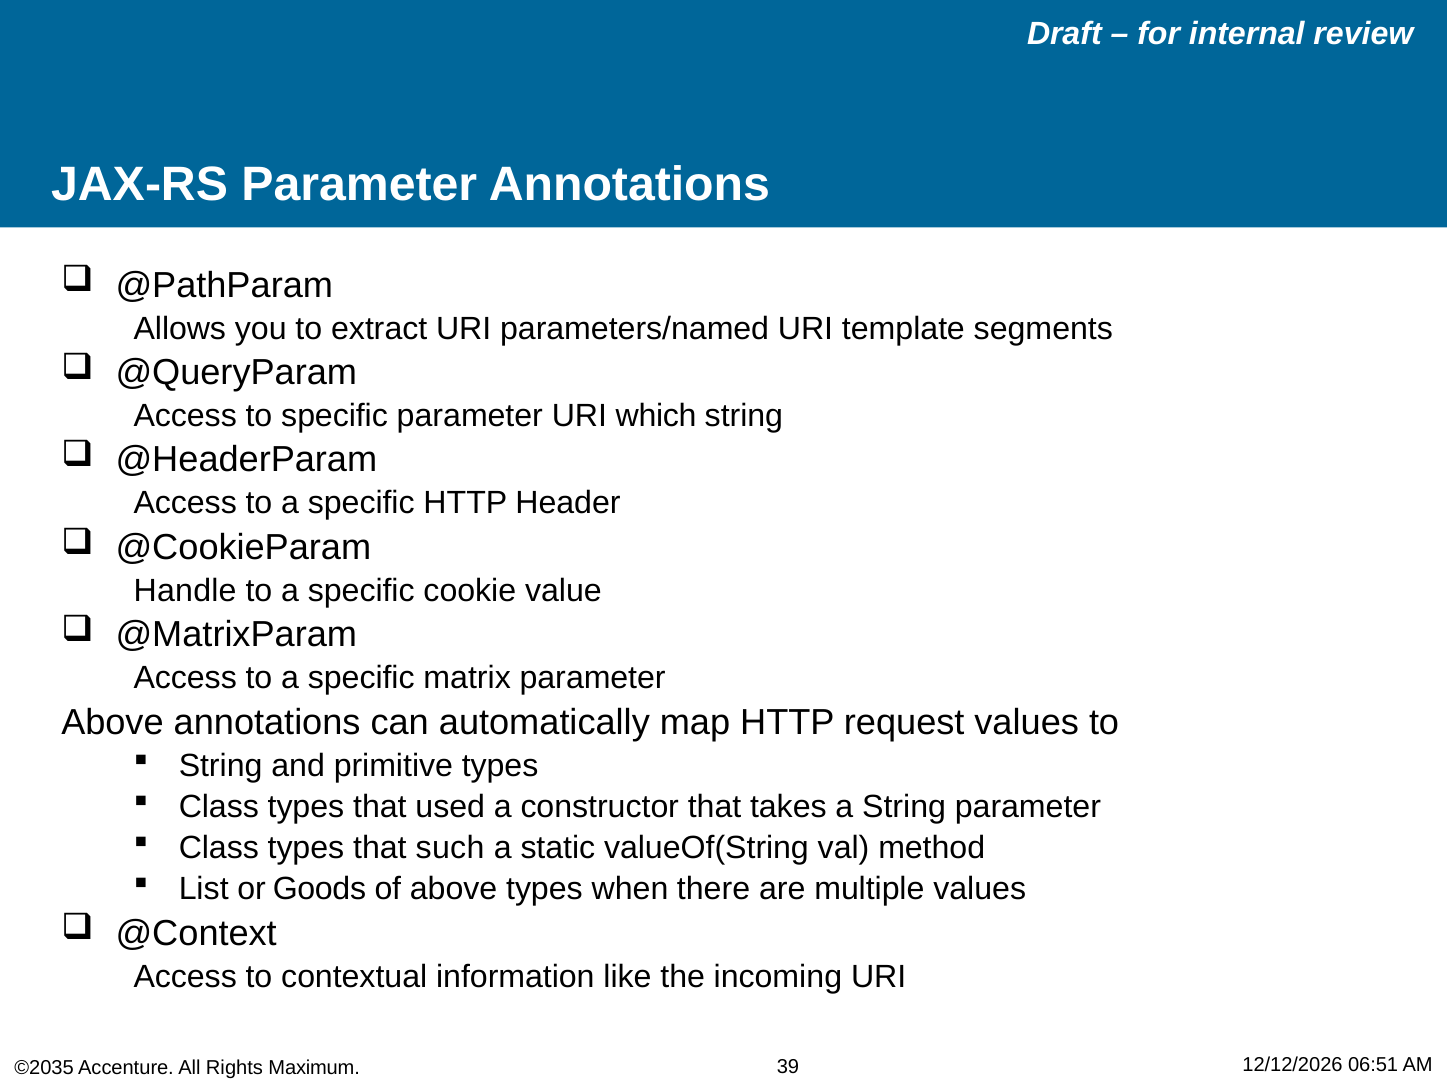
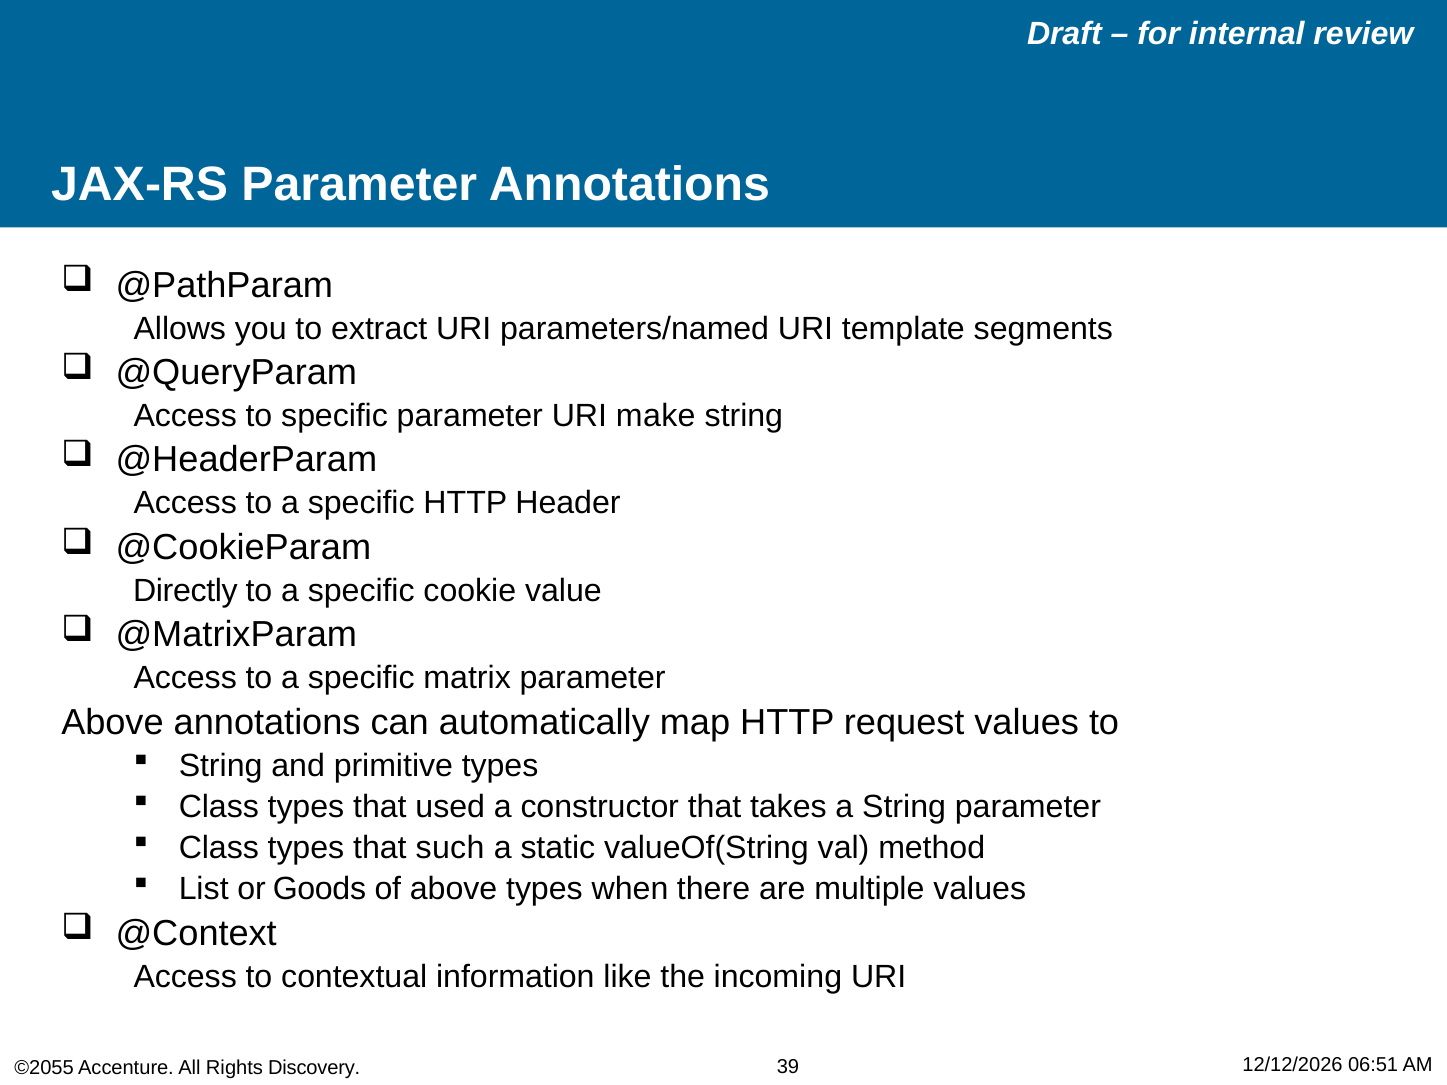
which: which -> make (656, 416)
Handle: Handle -> Directly (185, 591)
©2035: ©2035 -> ©2055 (44, 1068)
Maximum: Maximum -> Discovery (314, 1068)
